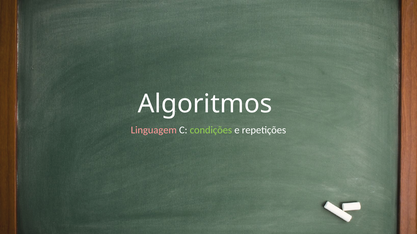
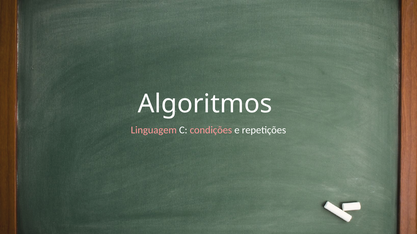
condições colour: light green -> pink (211, 130)
